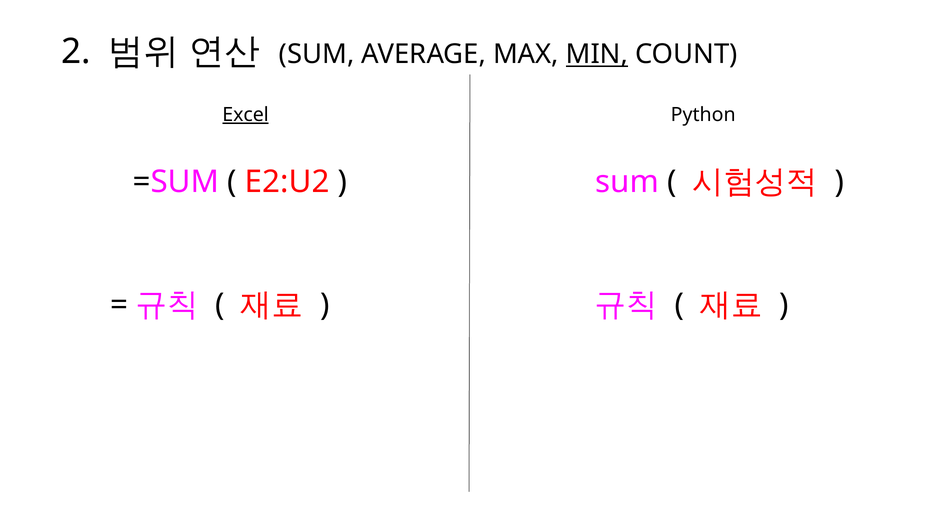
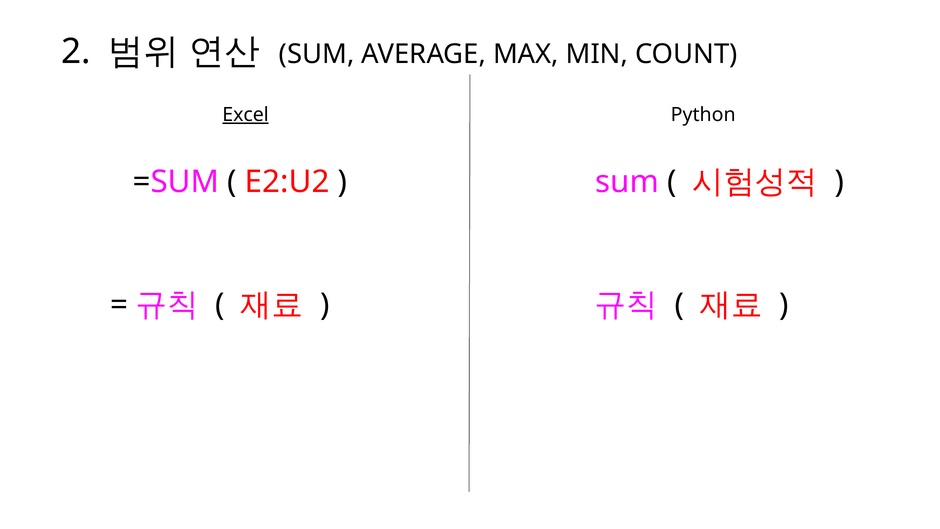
MIN underline: present -> none (597, 54)
